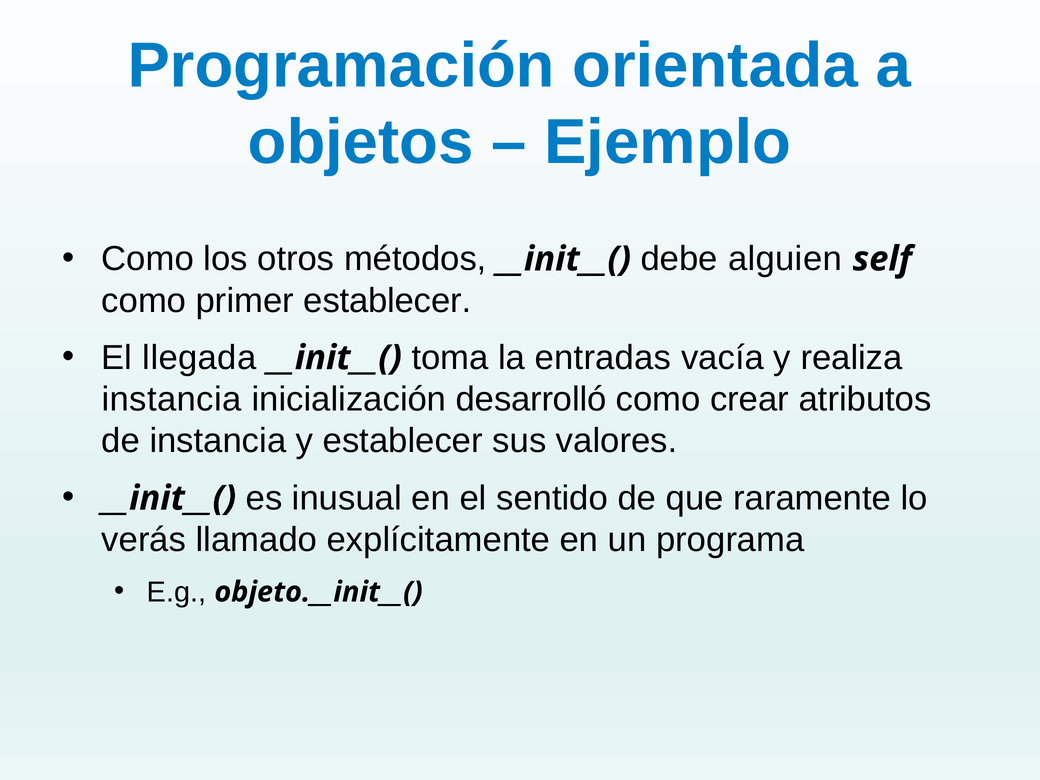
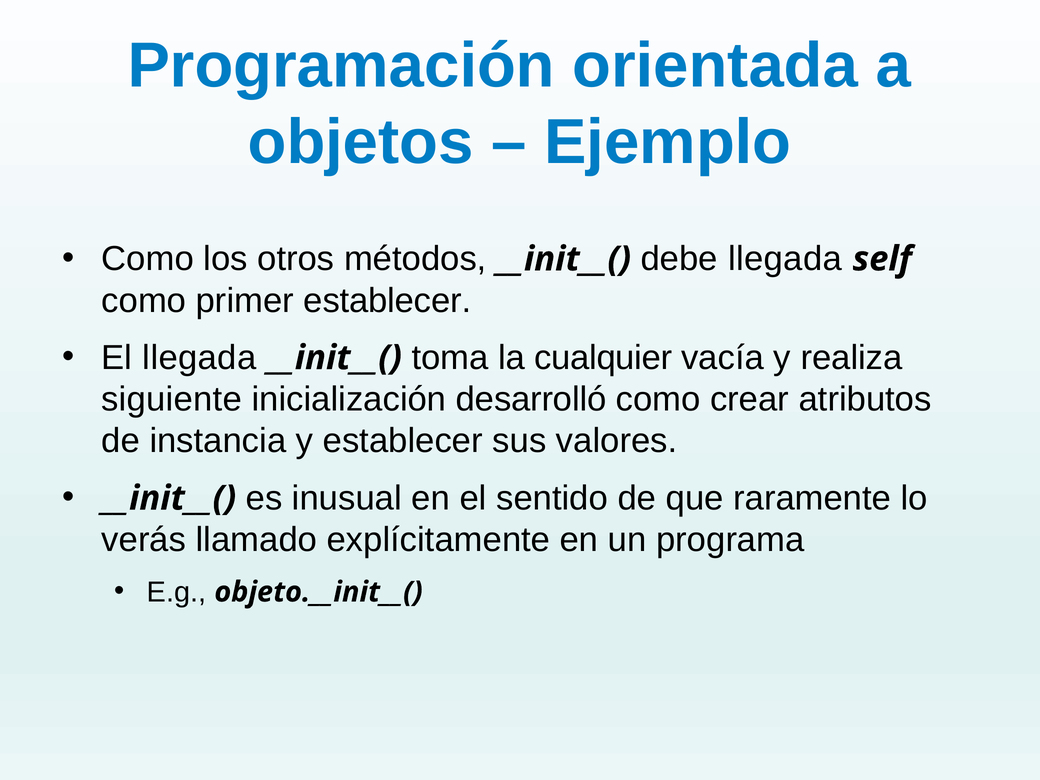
debe alguien: alguien -> llegada (785, 259)
entradas: entradas -> cualquier (603, 358)
instancia: instancia -> siguiente (172, 399)
